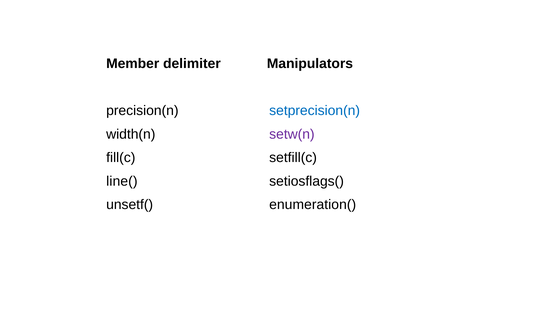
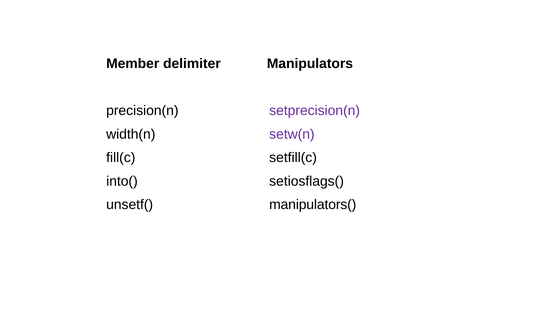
setprecision(n colour: blue -> purple (315, 111)
line(: line( -> into( (122, 182)
enumeration(: enumeration( -> manipulators( (313, 205)
